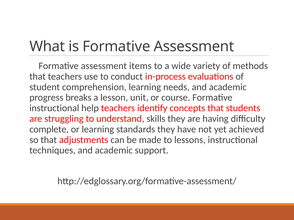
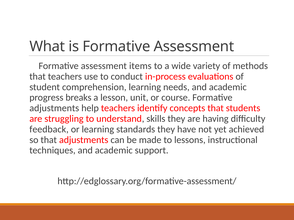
instructional: instructional -> adjustments (54, 108)
complete: complete -> feedback (49, 130)
